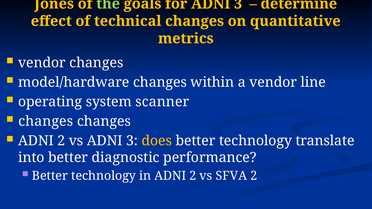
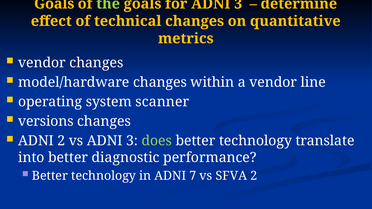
Jones: Jones -> Goals (54, 4)
changes: changes -> versions (46, 122)
does colour: yellow -> light green (157, 141)
in ADNI 2: 2 -> 7 (193, 176)
